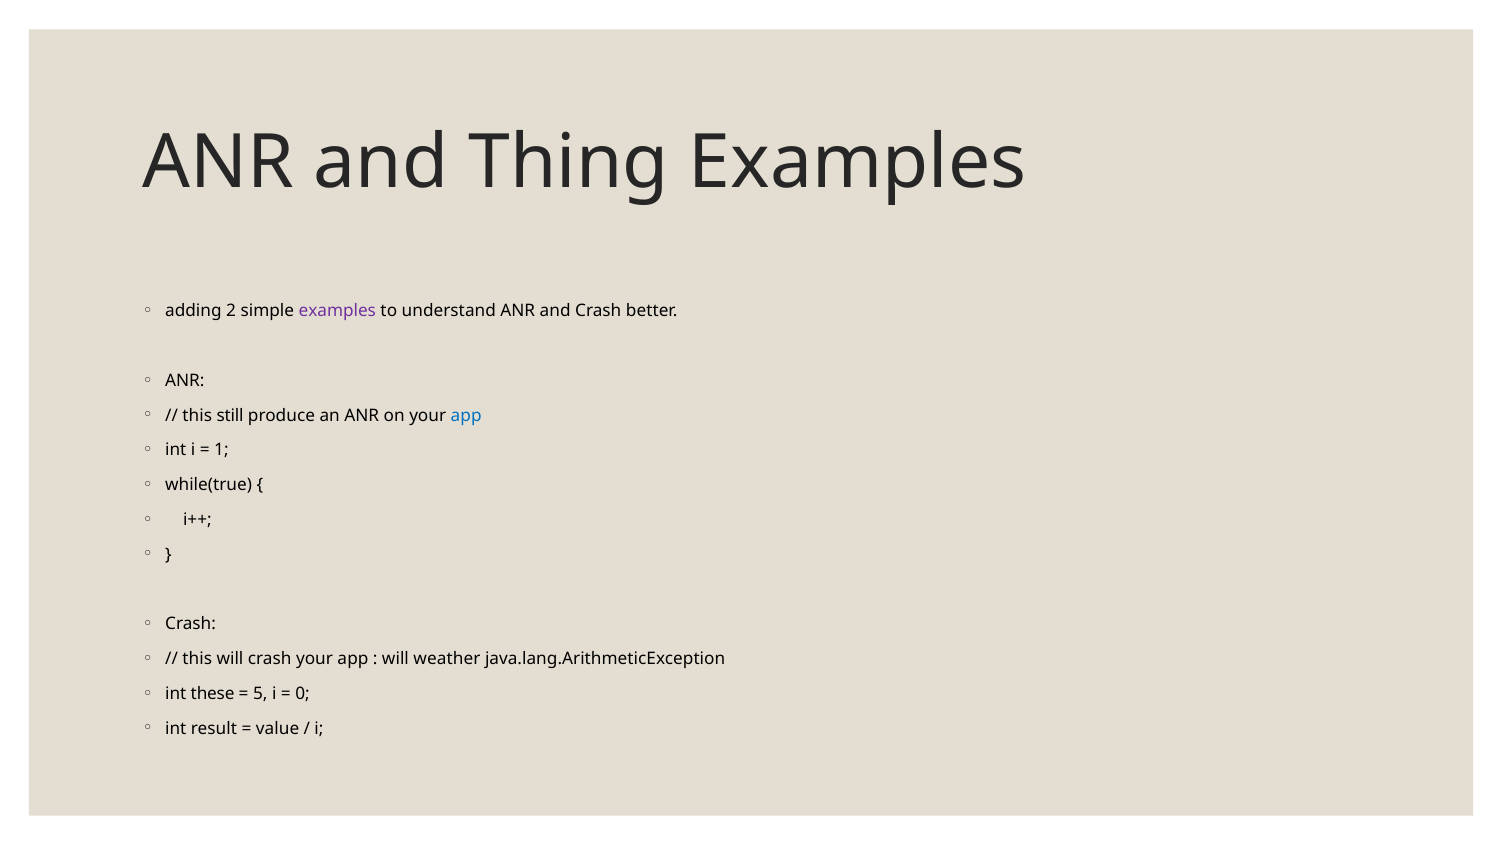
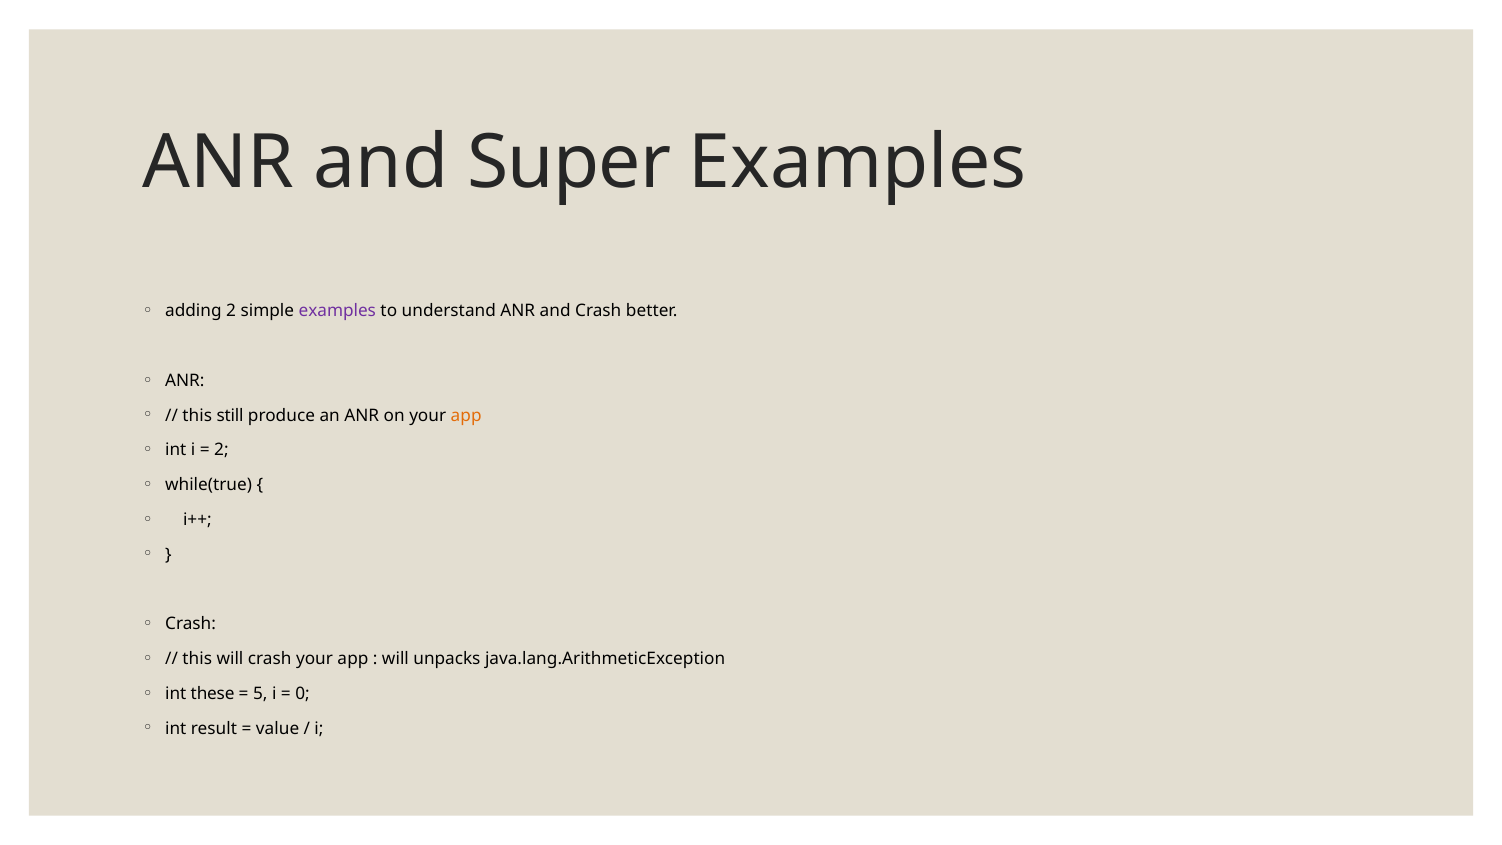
Thing: Thing -> Super (569, 163)
app colour: blue -> orange (466, 415)
1: 1 -> 2 (221, 450)
weather: weather -> unpacks (447, 659)
